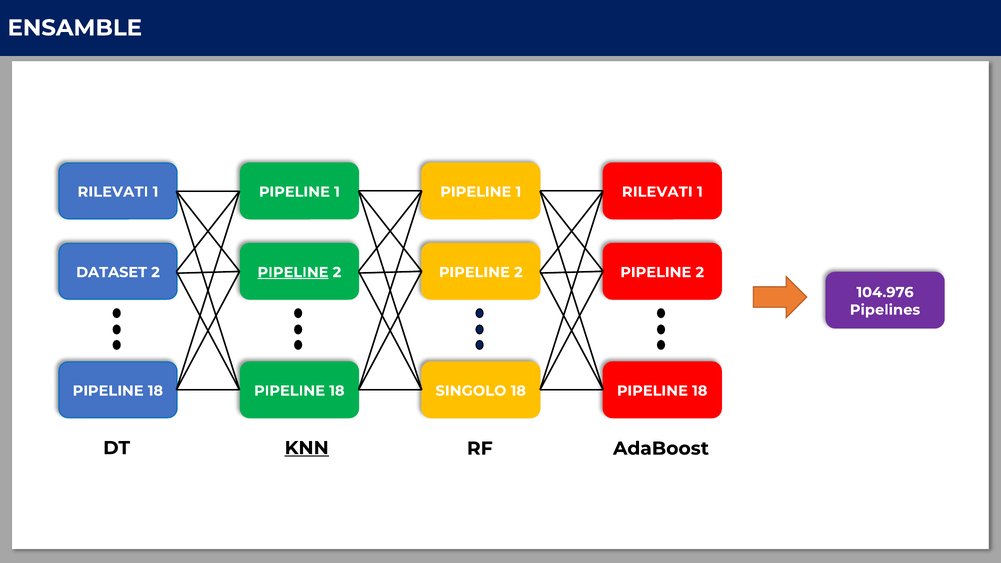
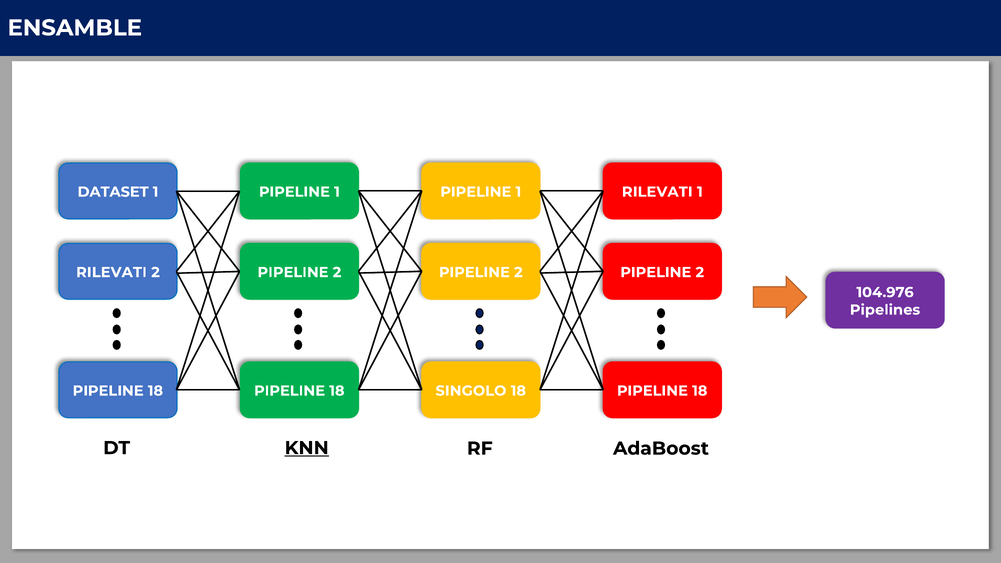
RILEVATI: RILEVATI -> DATASET (113, 192)
DATASET: DATASET -> RILEVATI (111, 272)
PIPELINE underline: present -> none (293, 272)
